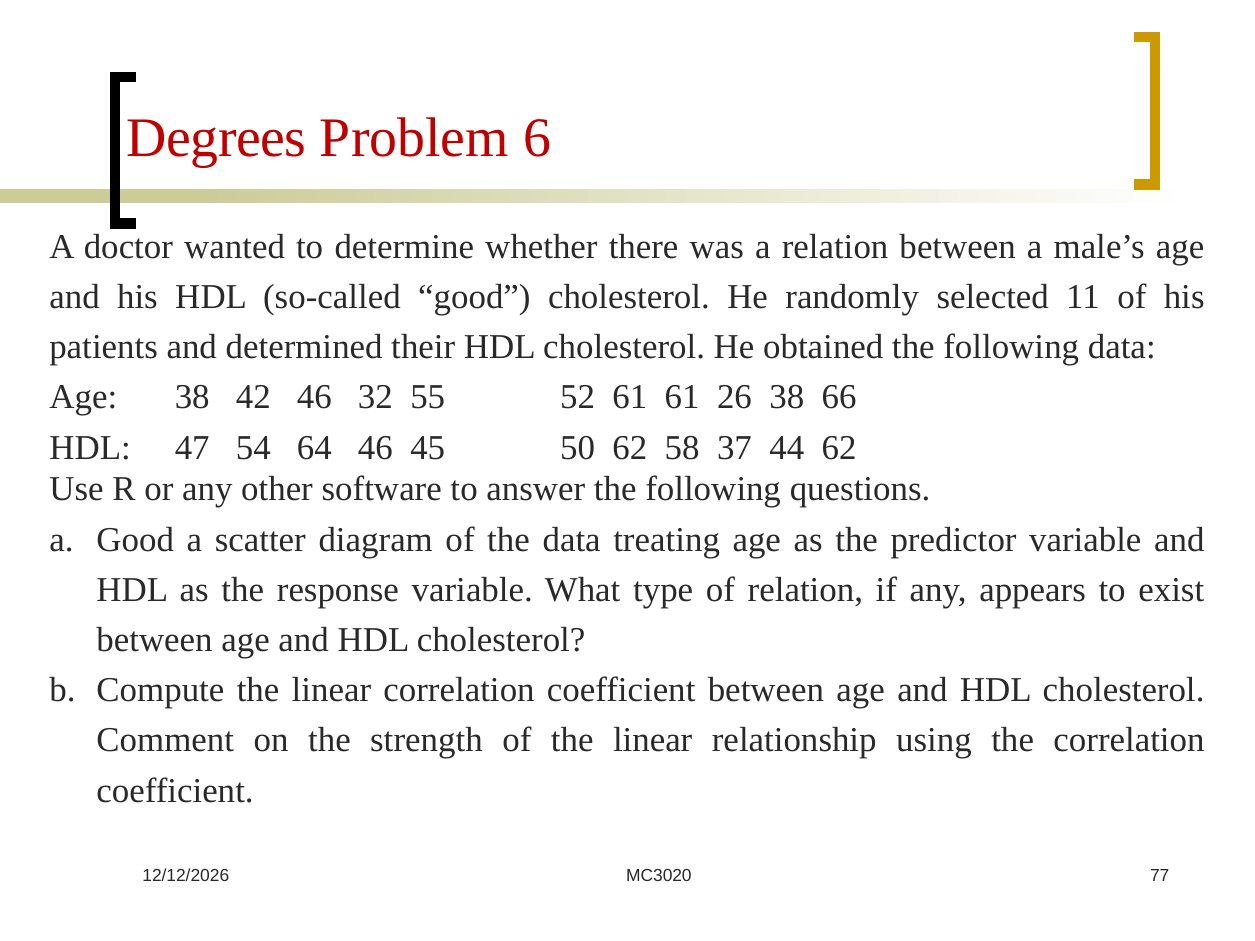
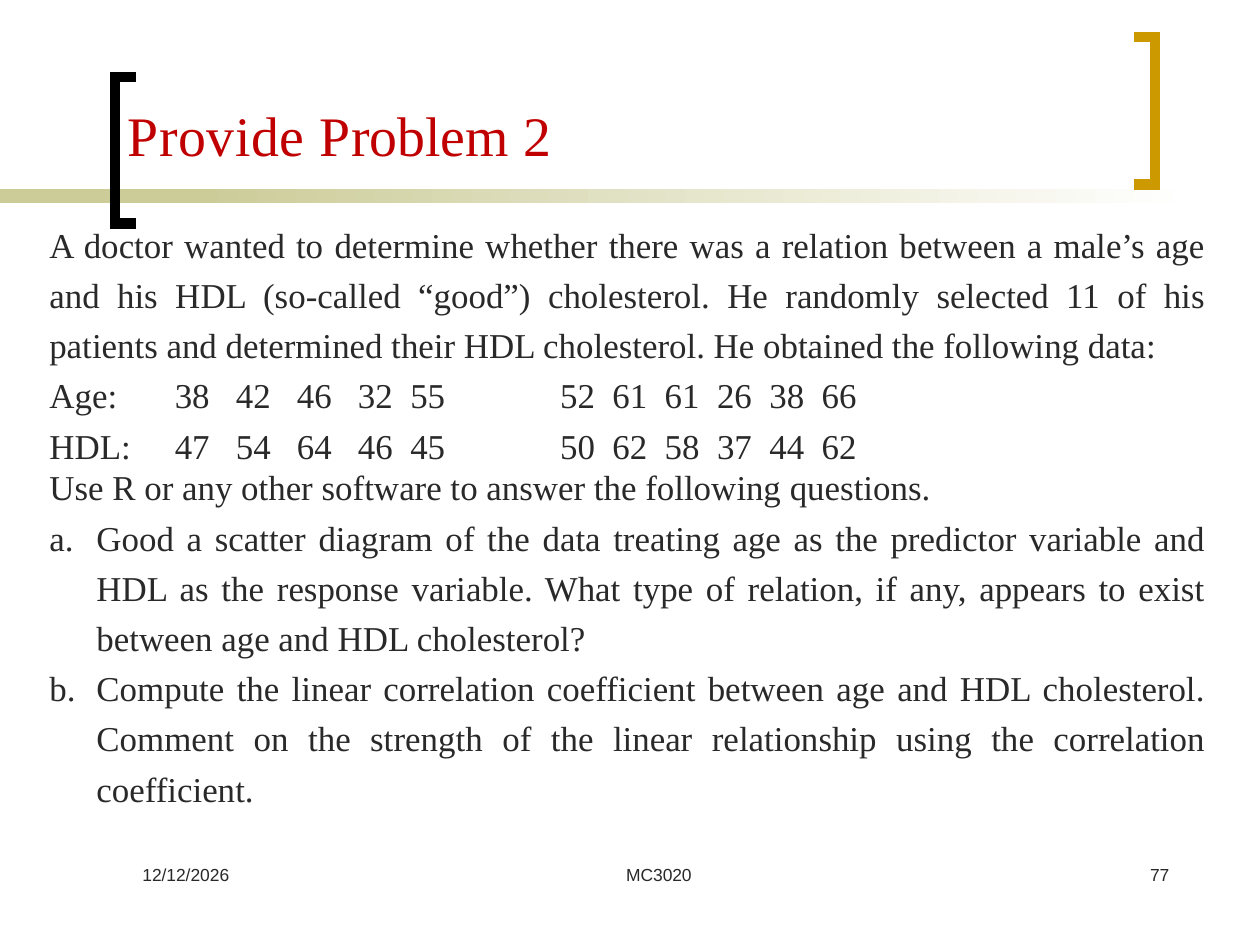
Degrees: Degrees -> Provide (216, 138)
6: 6 -> 2 (537, 138)
